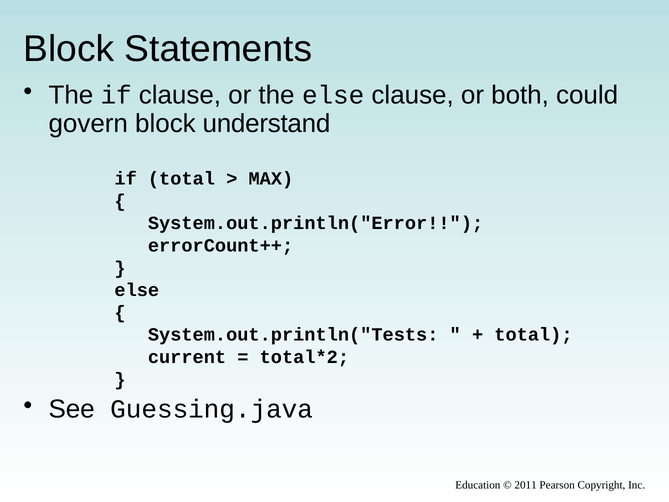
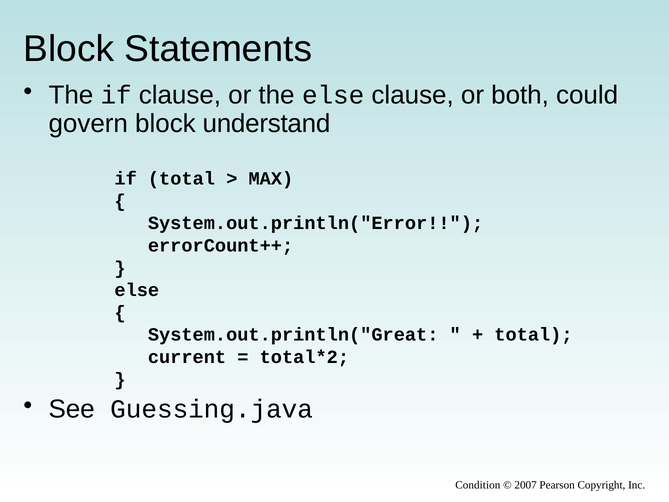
System.out.println("Tests: System.out.println("Tests -> System.out.println("Great (293, 335)
Education: Education -> Condition (478, 485)
2011: 2011 -> 2007 (526, 485)
